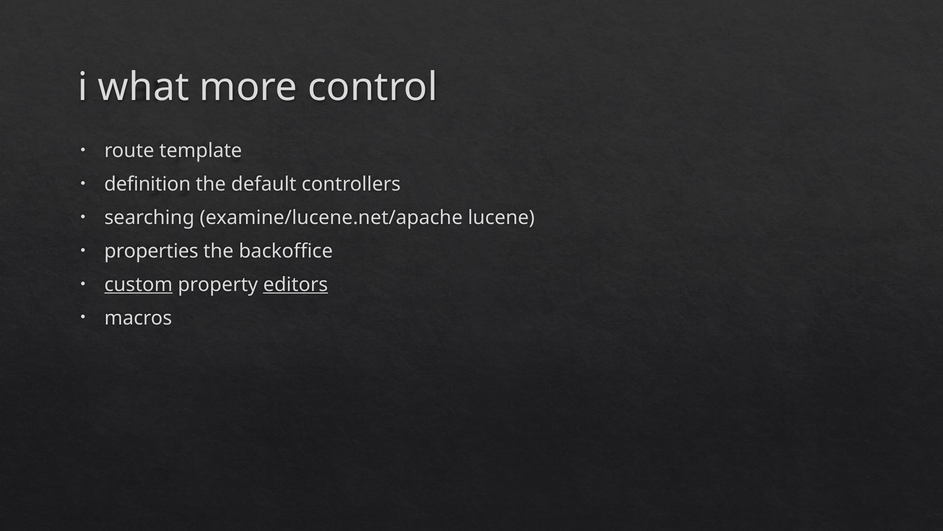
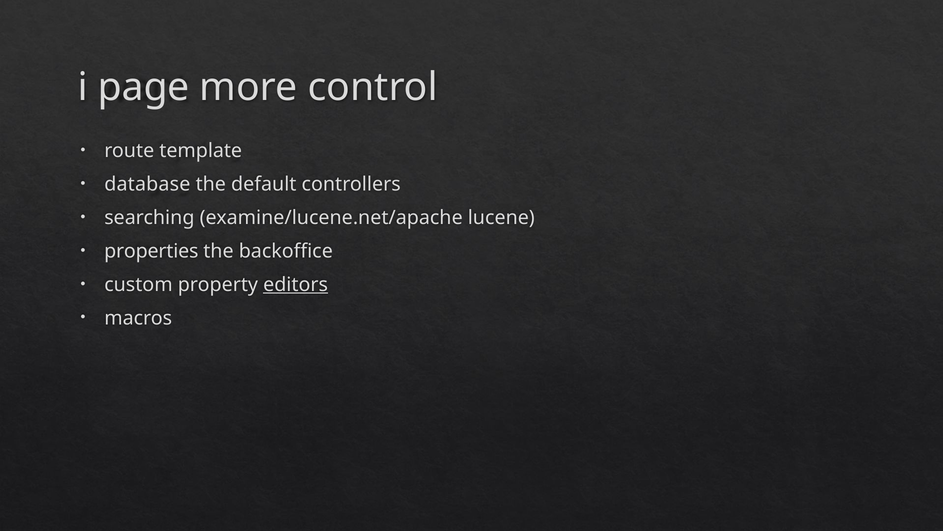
what: what -> page (144, 87)
definition: definition -> database (147, 184)
custom underline: present -> none (138, 284)
